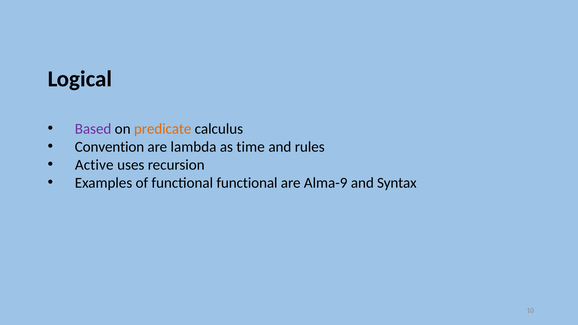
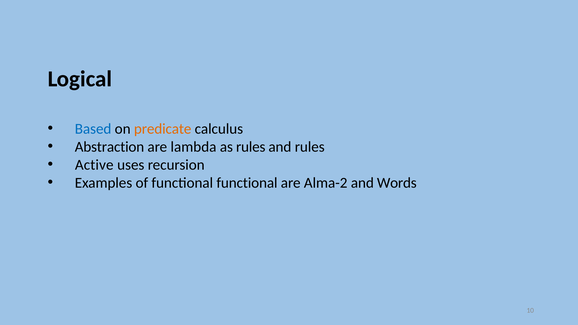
Based colour: purple -> blue (93, 129)
Convention: Convention -> Abstraction (109, 147)
as time: time -> rules (251, 147)
Alma-9: Alma-9 -> Alma-2 (326, 183)
Syntax: Syntax -> Words (397, 183)
